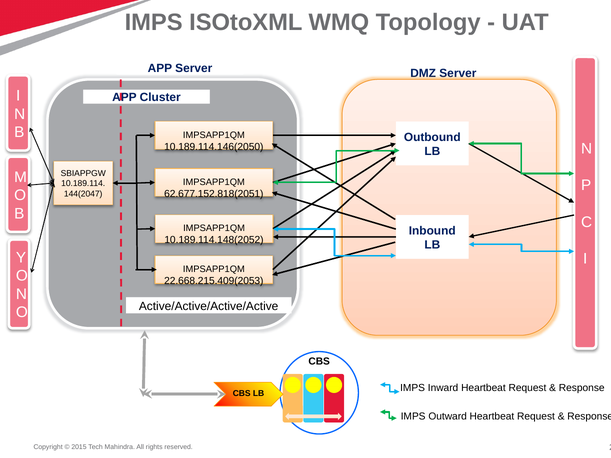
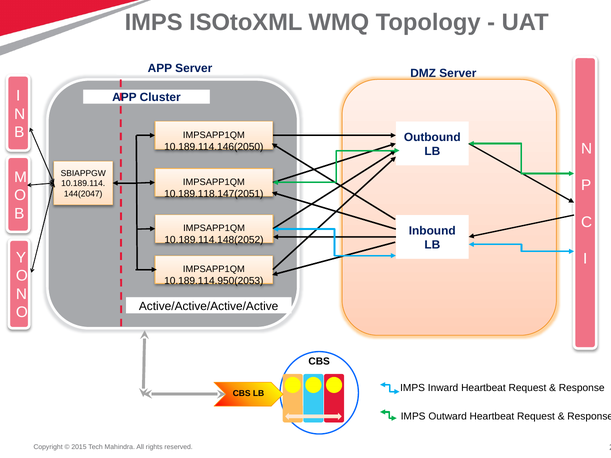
62.677.152.818(2051: 62.677.152.818(2051 -> 10.189.118.147(2051 (214, 194)
22.668.215.409(2053: 22.668.215.409(2053 -> 10.189.114.950(2053 (214, 281)
